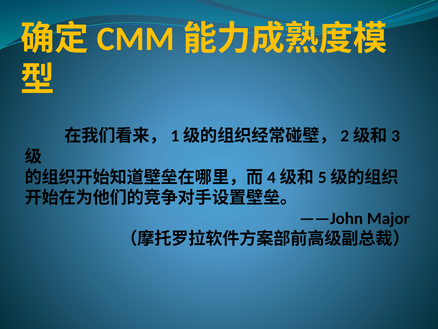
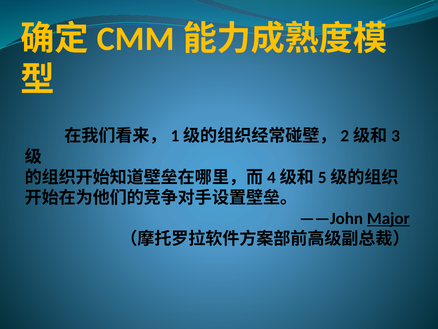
Major underline: none -> present (388, 218)
